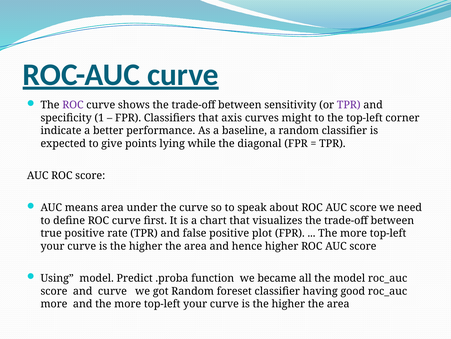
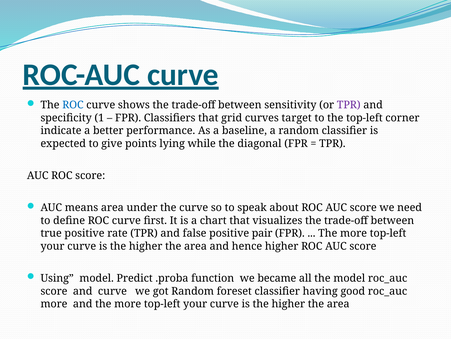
ROC colour: purple -> blue (73, 105)
axis: axis -> grid (232, 118)
might: might -> target (297, 118)
plot: plot -> pair (262, 233)
